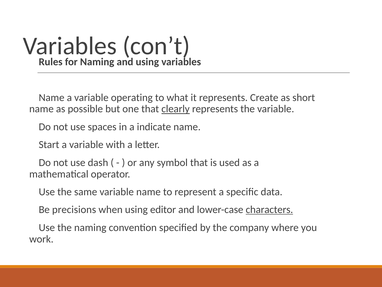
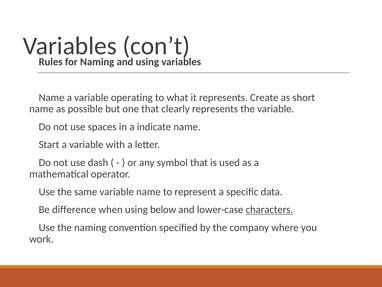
clearly underline: present -> none (176, 109)
precisions: precisions -> difference (74, 209)
editor: editor -> below (163, 209)
